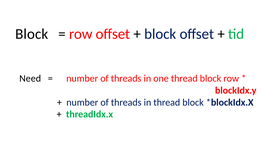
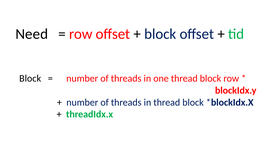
Block: Block -> Need (32, 34)
Need: Need -> Block (30, 78)
